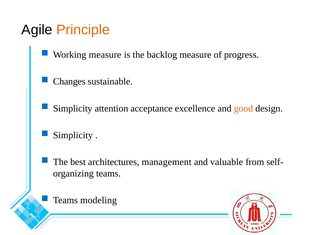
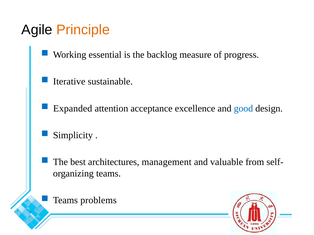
Working measure: measure -> essential (105, 55)
Changes: Changes -> Iterative (69, 82)
Simplicity: Simplicity -> Expanded (73, 109)
good colour: orange -> blue (243, 109)
modeling: modeling -> problems (99, 201)
